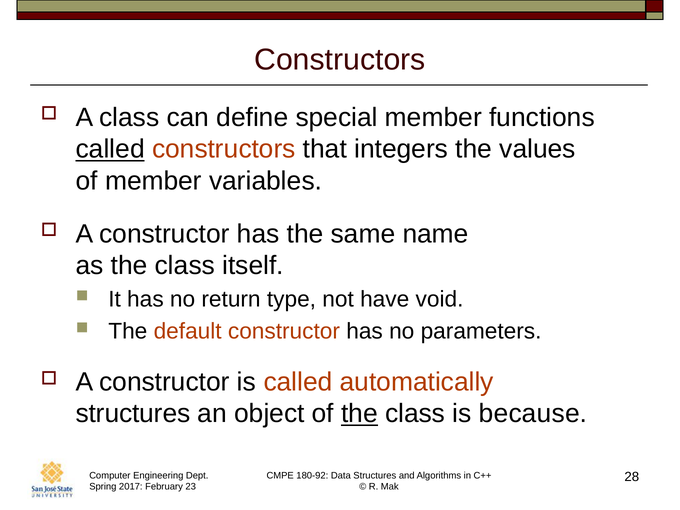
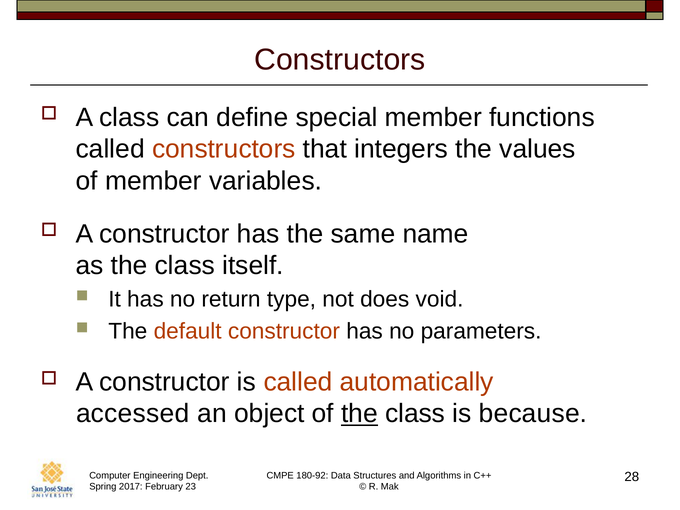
called underline: present -> none (110, 149)
have: have -> does (385, 299)
structures: structures -> accessed (133, 414)
